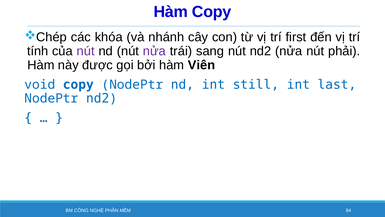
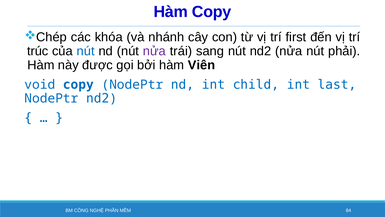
tính: tính -> trúc (38, 51)
nút colour: purple -> blue (86, 51)
still: still -> child (256, 84)
